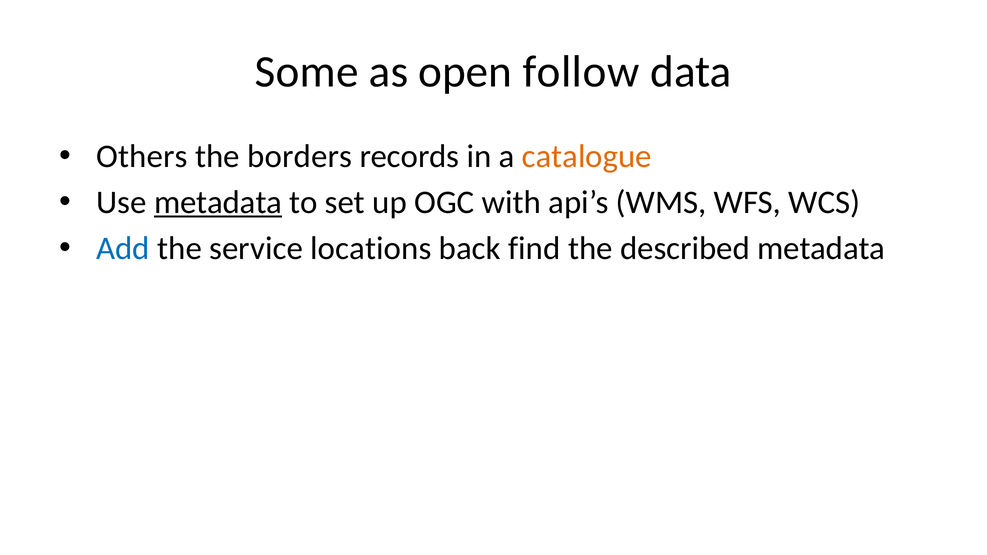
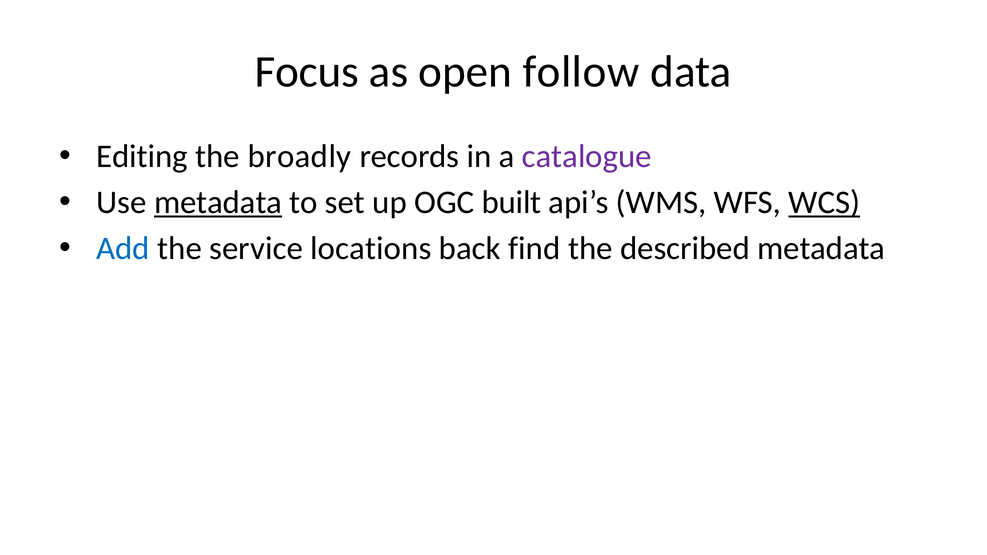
Some: Some -> Focus (307, 72)
Others: Others -> Editing (142, 157)
borders: borders -> broadly (300, 157)
catalogue colour: orange -> purple (587, 157)
with: with -> built (512, 203)
WCS underline: none -> present (824, 203)
